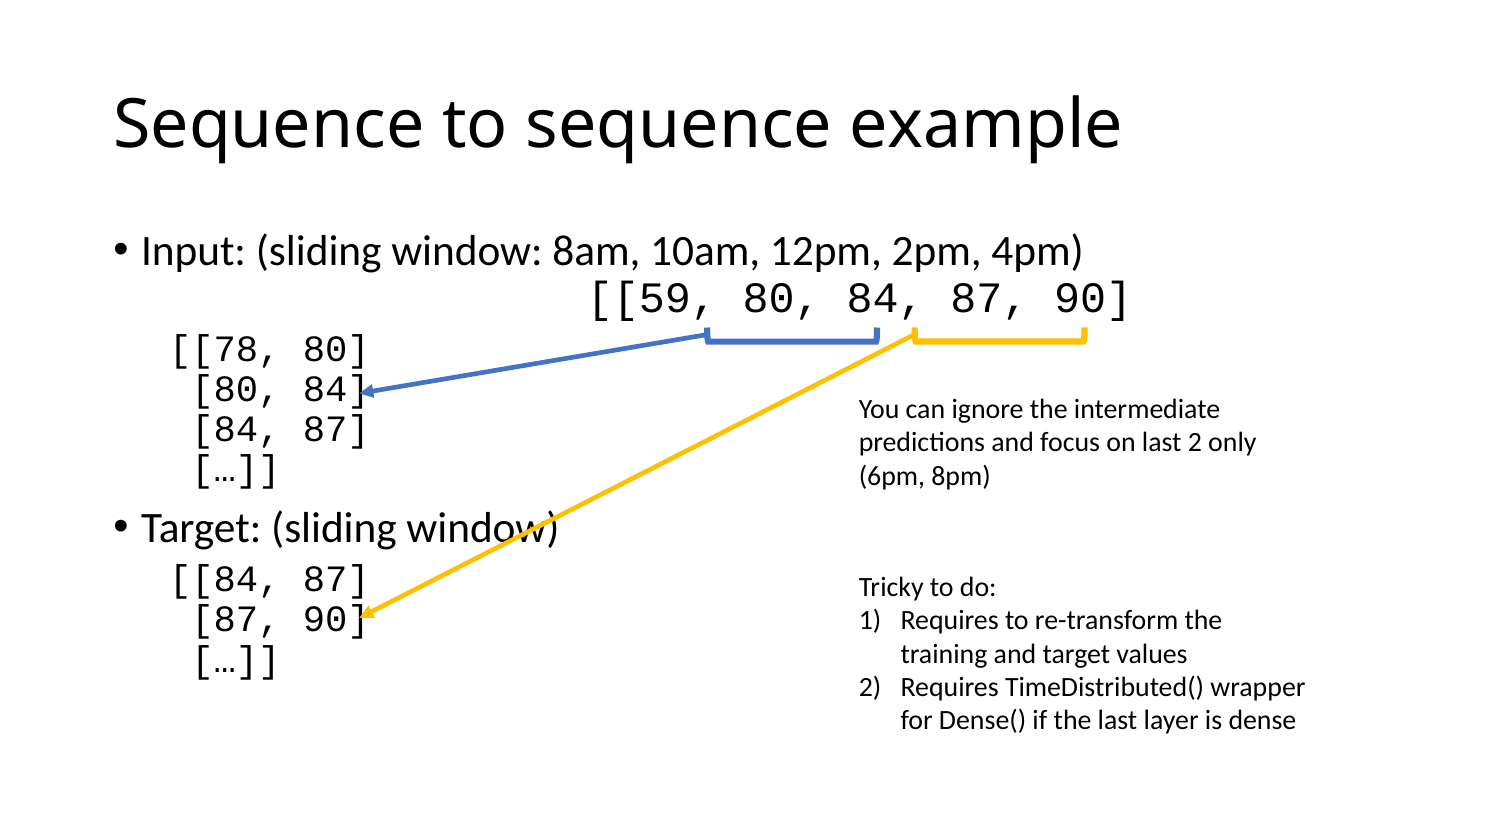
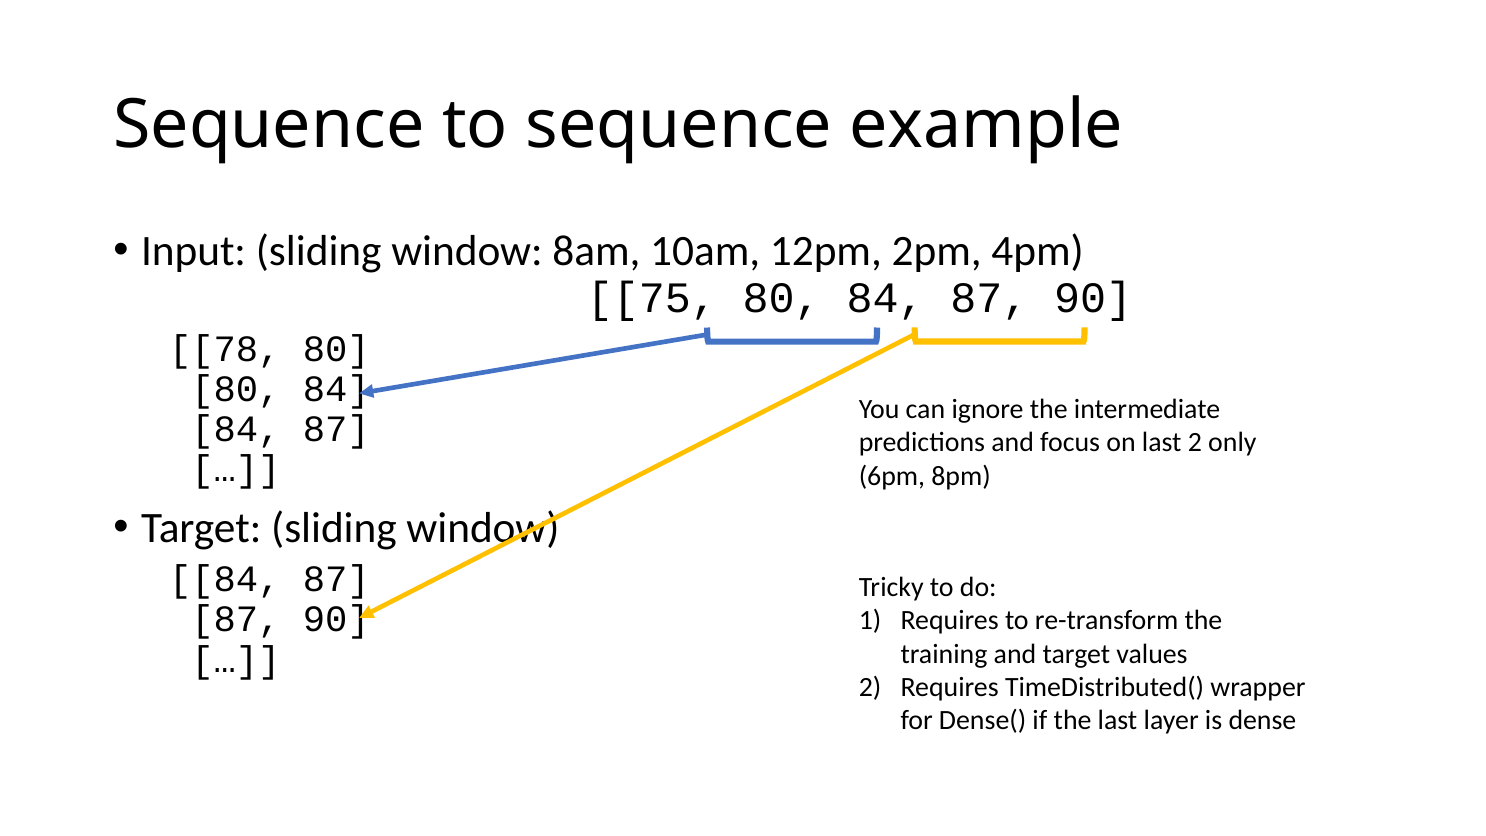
59: 59 -> 75 (652, 298)
